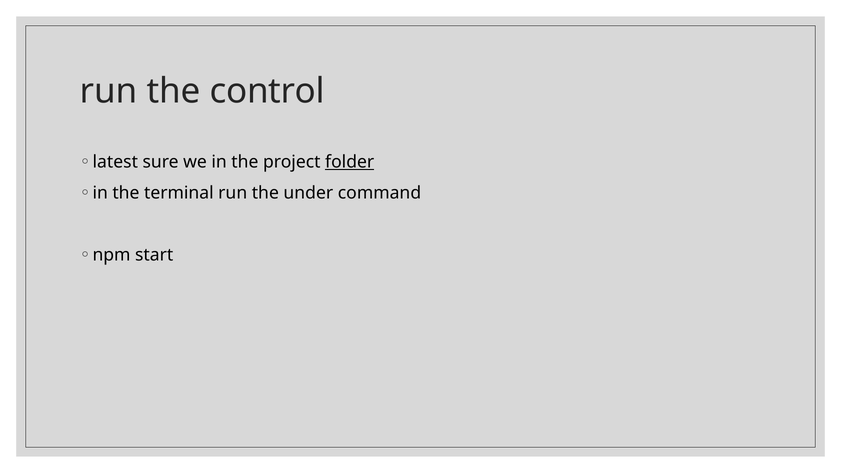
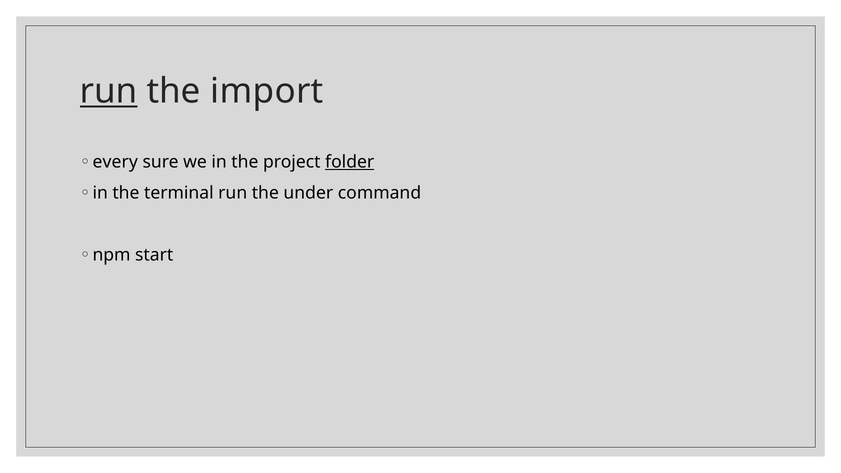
run underline: none -> present (109, 91)
control: control -> import (267, 91)
latest: latest -> every (115, 162)
